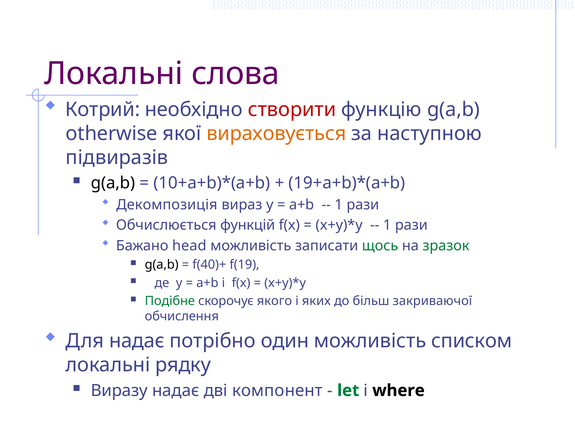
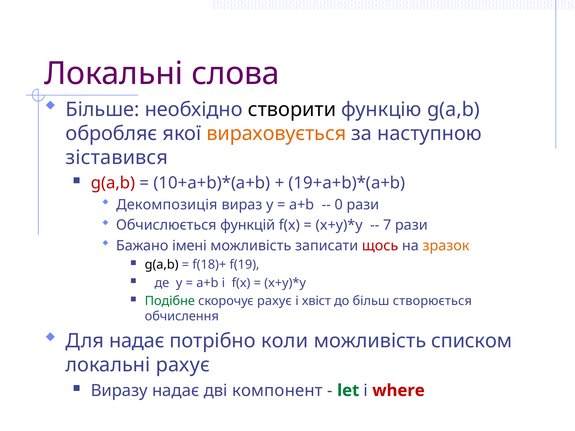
Котрий: Котрий -> Більше (103, 110)
створити colour: red -> black (292, 110)
otherwise: otherwise -> обробляє (112, 134)
підвиразів: підвиразів -> зіставився (117, 158)
g(a,b colour: black -> red (113, 183)
1: 1 -> 0 (339, 205)
1: 1 -> 7 (387, 225)
head: head -> імені (189, 246)
щось colour: green -> red (380, 246)
зразок colour: green -> orange (446, 246)
f(40)+: f(40)+ -> f(18)+ (209, 265)
скорочує якого: якого -> рахує (274, 301)
яких: яких -> хвіст (316, 301)
закриваючої: закриваючої -> створюється (432, 301)
один: один -> коли (285, 341)
локальні рядку: рядку -> рахує (183, 365)
where colour: black -> red (398, 391)
